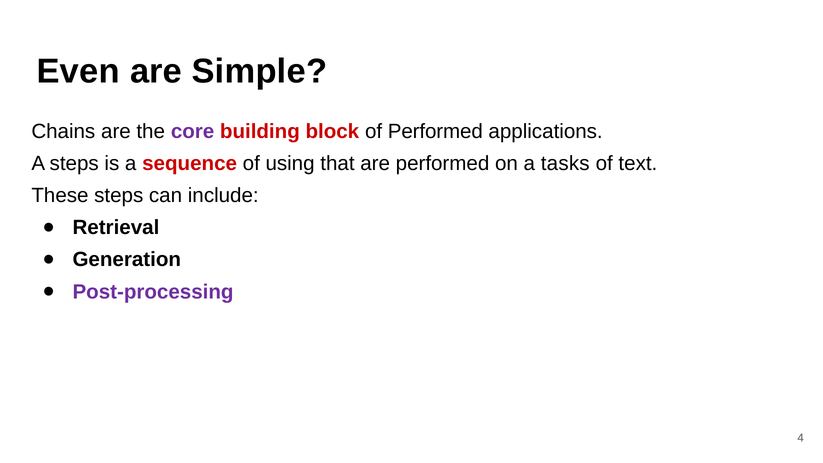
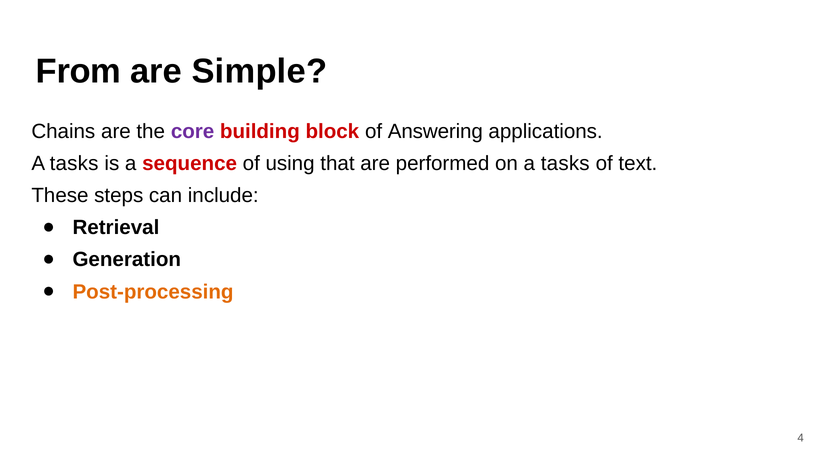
Even: Even -> From (79, 71)
of Performed: Performed -> Answering (435, 131)
steps: steps -> tasks (74, 163)
Post-processing colour: purple -> orange (153, 292)
